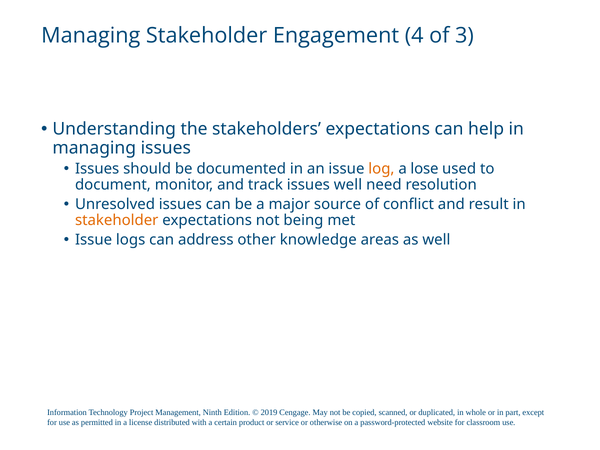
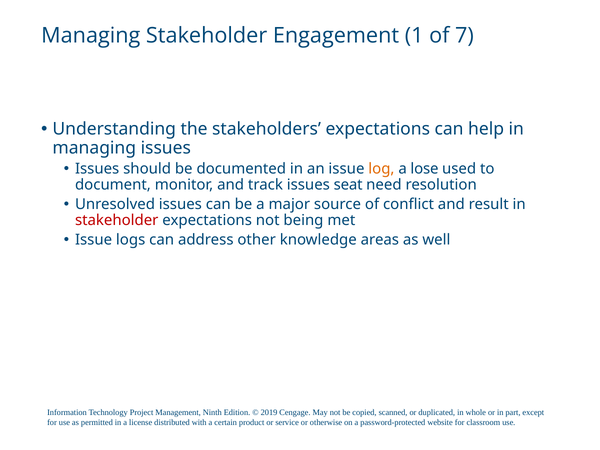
4: 4 -> 1 (414, 36)
3: 3 -> 7 (464, 36)
issues well: well -> seat (348, 185)
stakeholder colour: orange -> red (117, 220)
